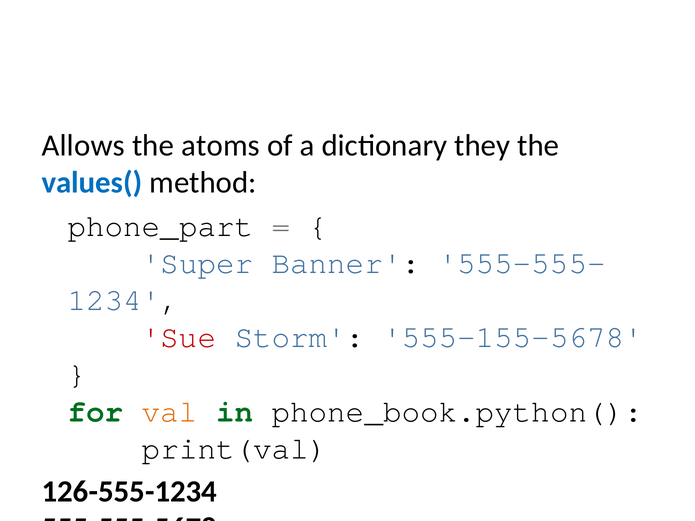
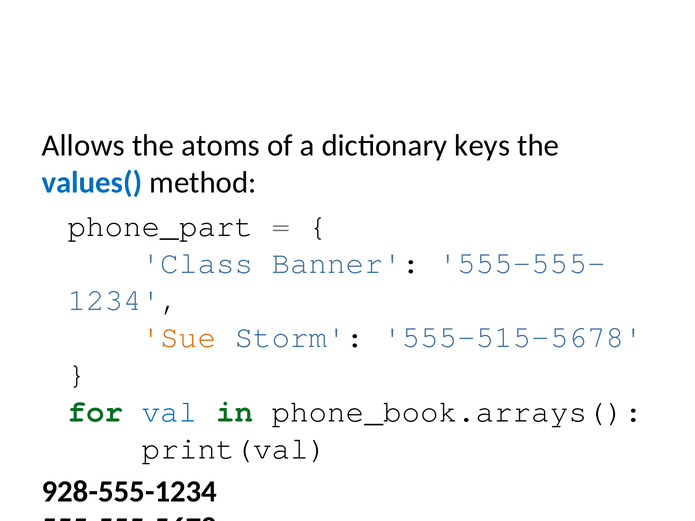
they: they -> keys (482, 146)
Super: Super -> Class (198, 263)
Sue colour: red -> orange (179, 337)
555-155-5678: 555-155-5678 -> 555-515-5678 (513, 337)
val colour: orange -> blue (170, 412)
phone_book.python(: phone_book.python( -> phone_book.arrays( (457, 412)
126-555-1234: 126-555-1234 -> 928-555-1234 (129, 492)
